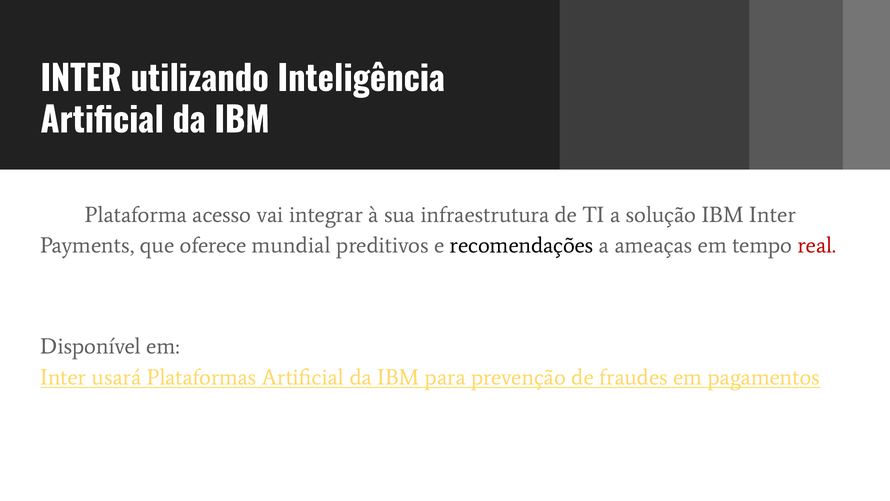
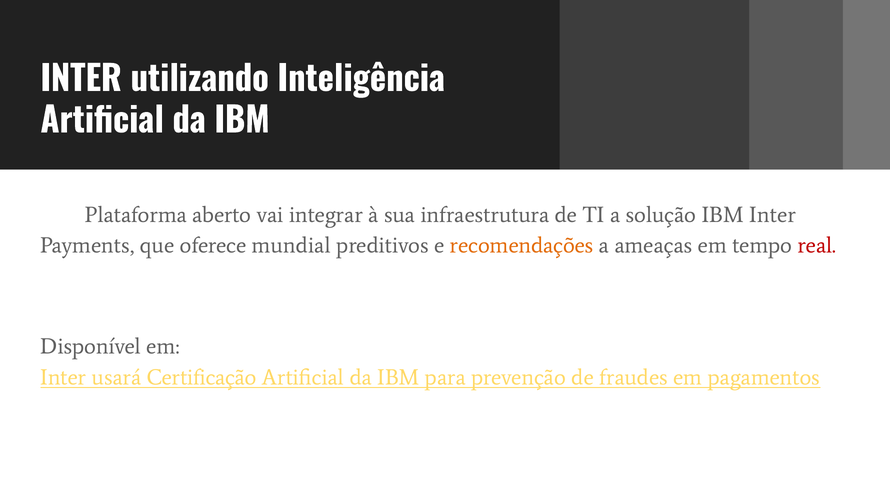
acesso: acesso -> aberto (222, 215)
recomendações colour: black -> orange (522, 245)
Plataformas: Plataformas -> Certificação (202, 377)
